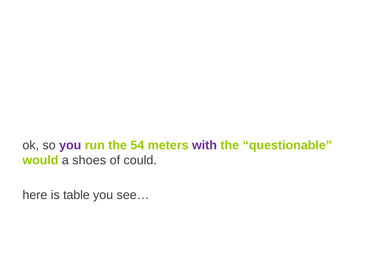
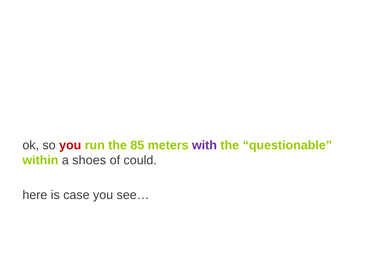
you colour: purple -> red (70, 145)
54: 54 -> 85 (137, 145)
would: would -> within (40, 160)
table: table -> case (76, 195)
